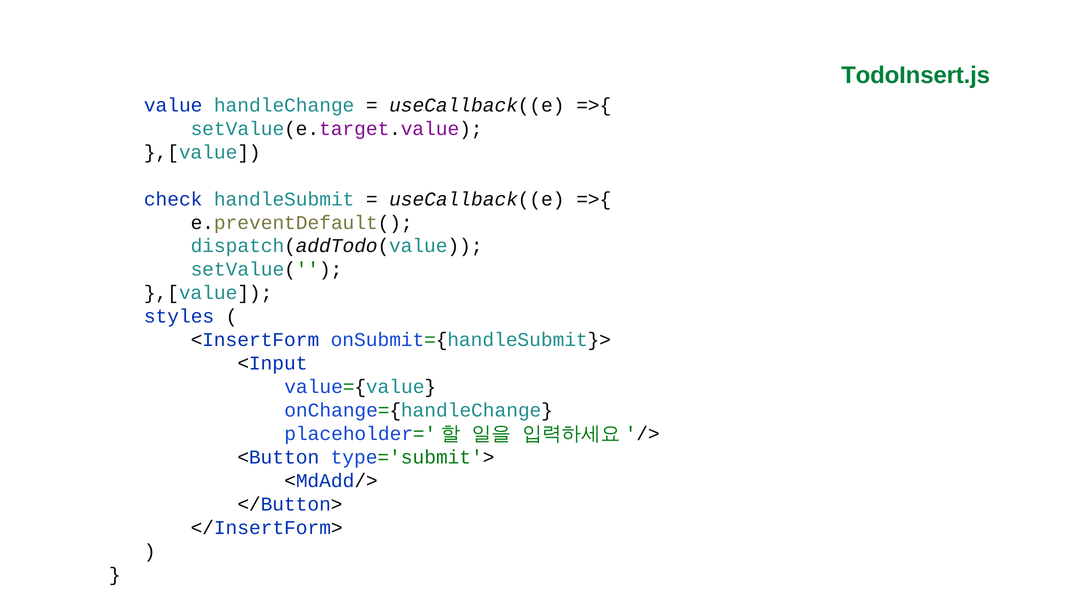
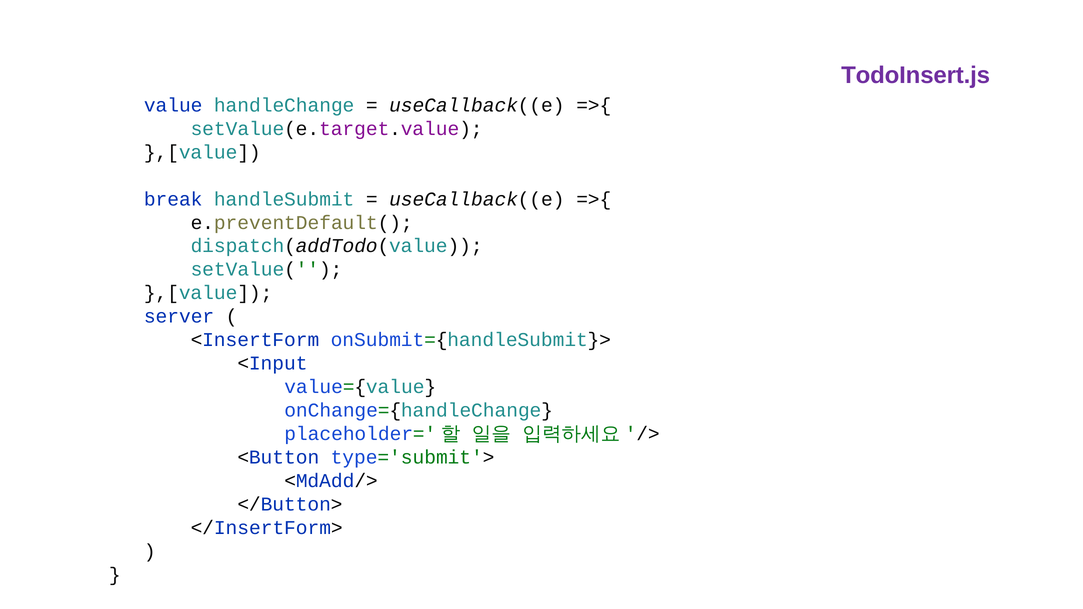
TodoInsert.js colour: green -> purple (916, 75)
check: check -> break (173, 199)
styles: styles -> server (179, 317)
